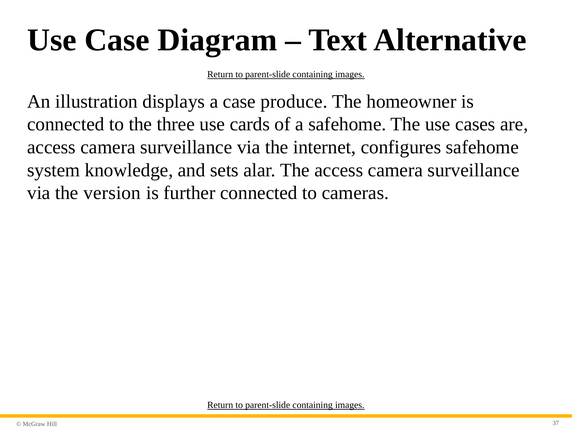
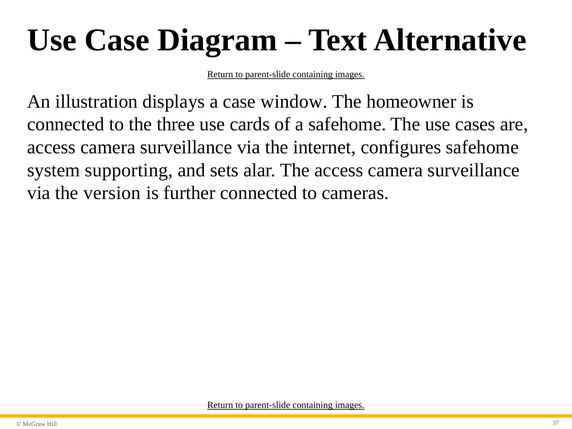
produce: produce -> window (294, 101)
knowledge: knowledge -> supporting (129, 170)
